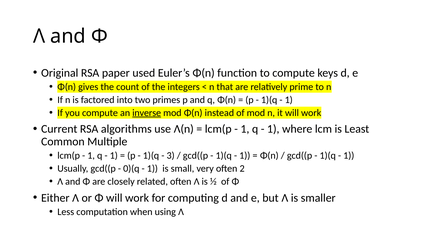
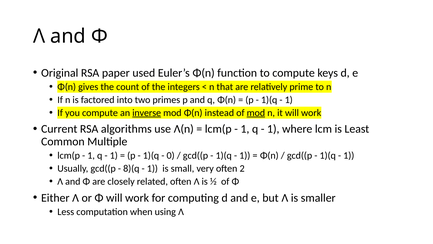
mod underline: none -> present (256, 113)
3: 3 -> 0 (171, 155)
0)(q: 0)(q -> 8)(q (131, 168)
